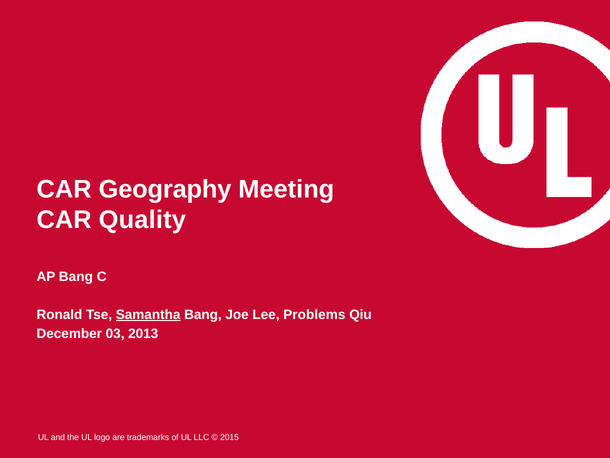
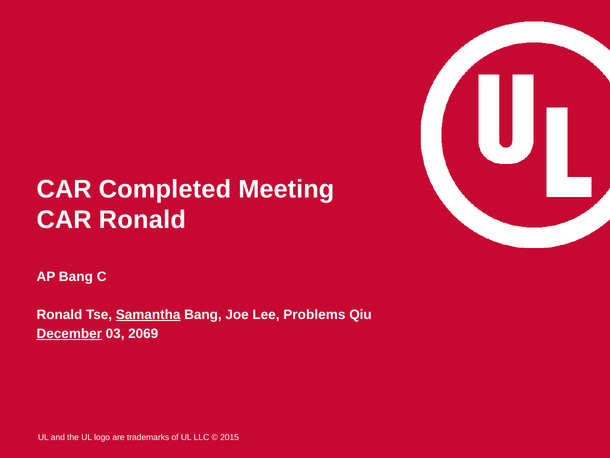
Geography: Geography -> Completed (165, 189)
CAR Quality: Quality -> Ronald (142, 220)
December underline: none -> present (69, 333)
2013: 2013 -> 2069 (143, 333)
